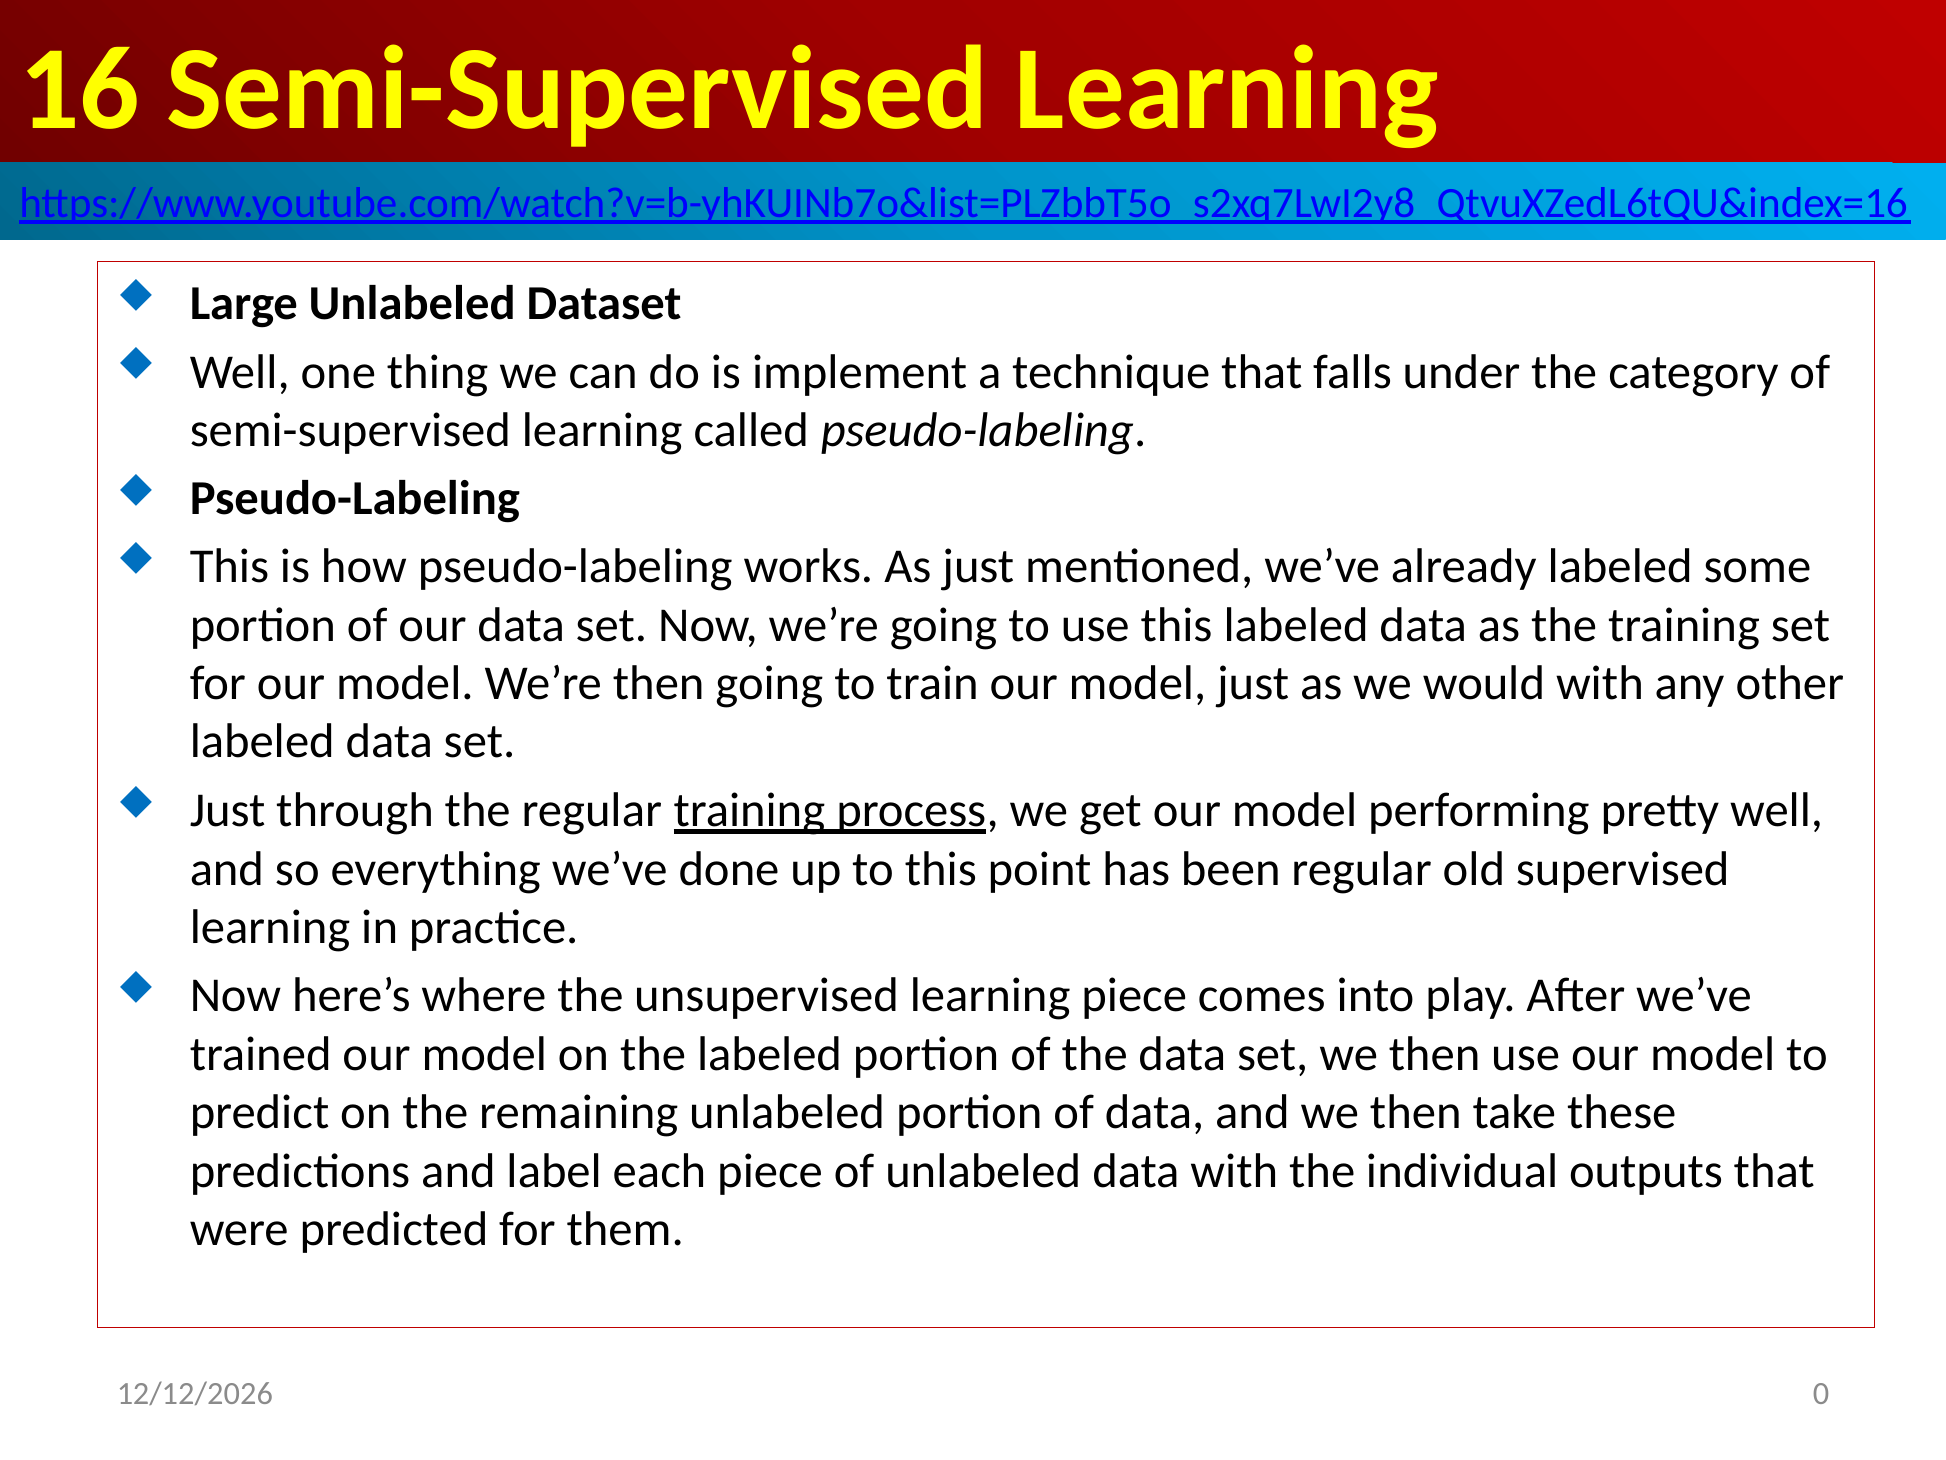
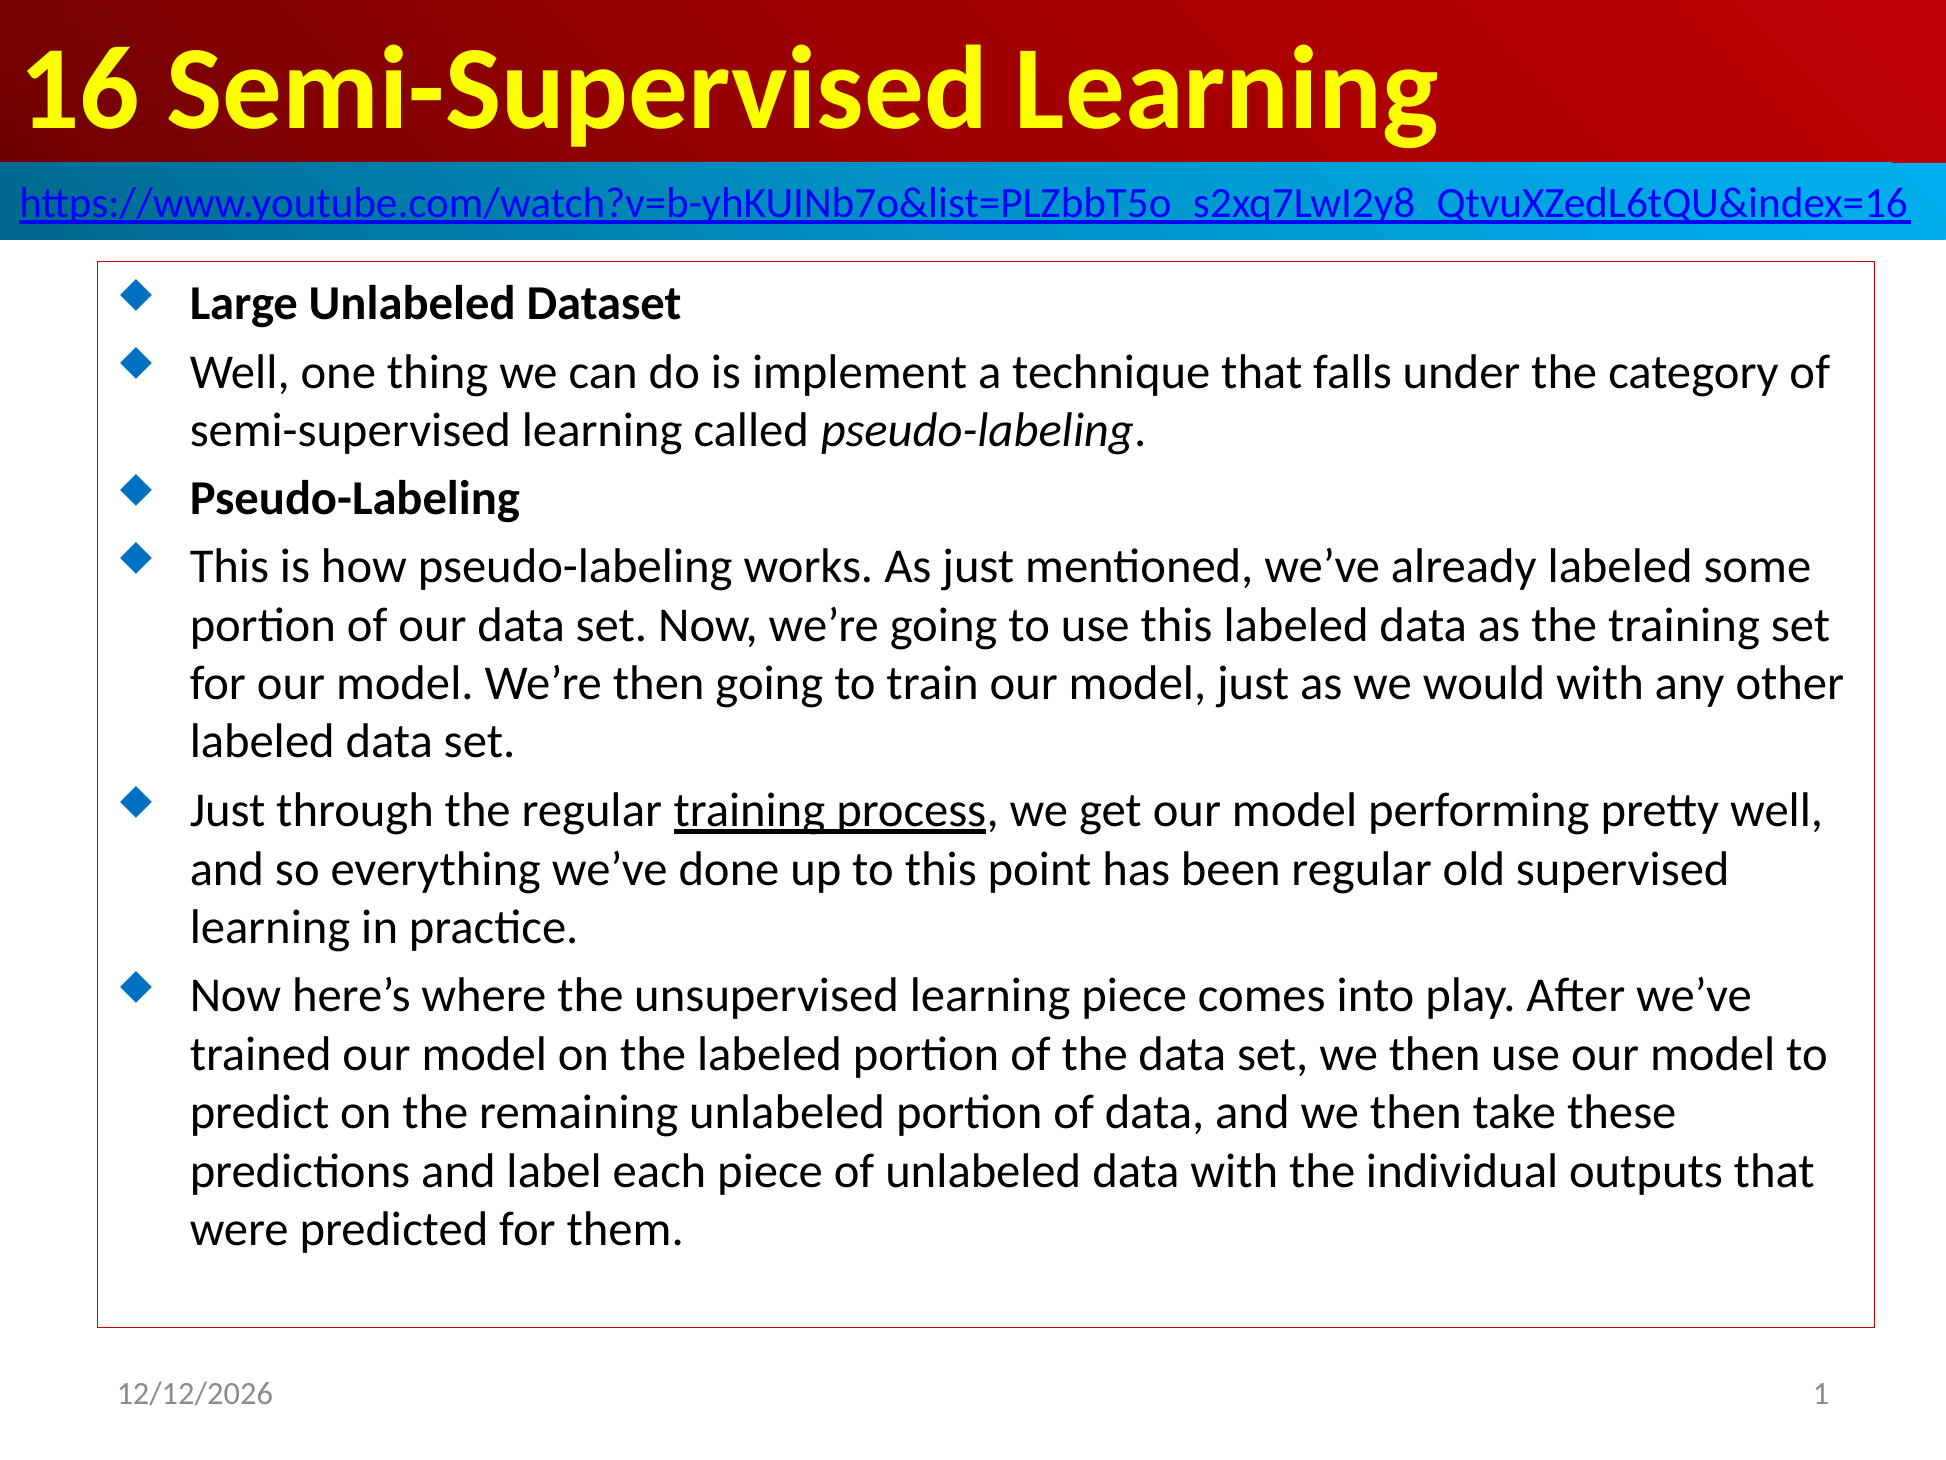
0: 0 -> 1 (1821, 1393)
